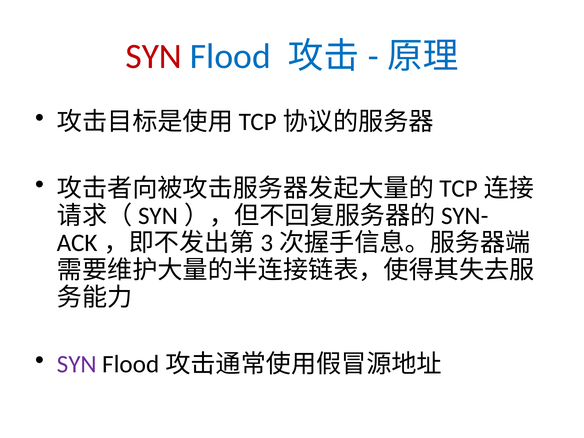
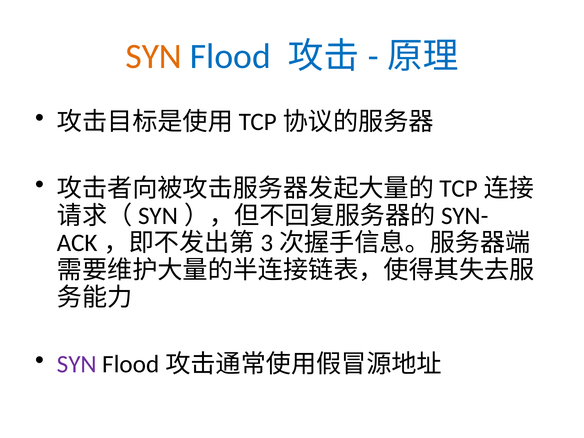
SYN colour: red -> orange (154, 57)
